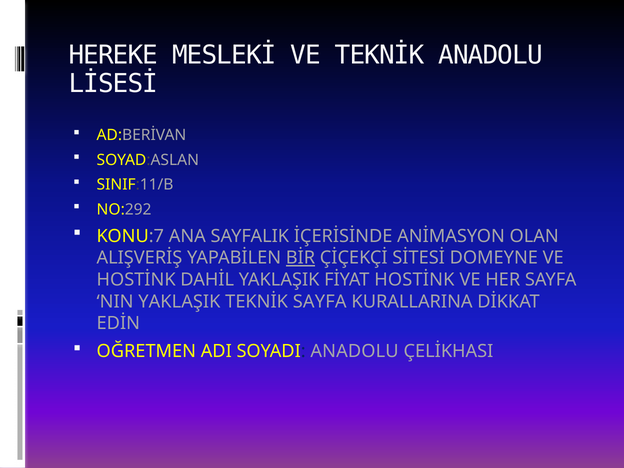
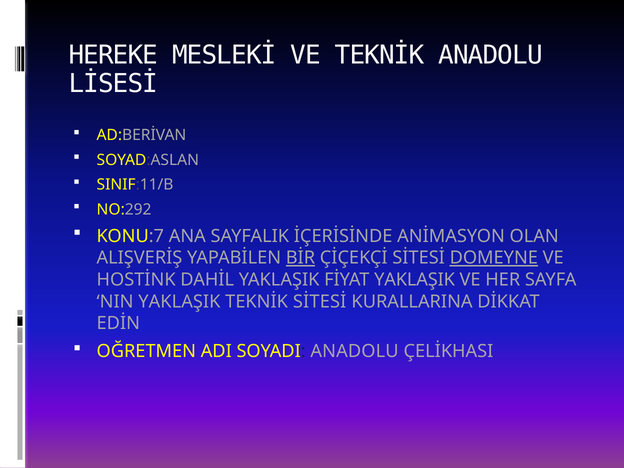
DOMEYNE underline: none -> present (494, 258)
FİYAT HOSTİNK: HOSTİNK -> YAKLAŞIK (415, 280)
TEKNİK SAYFA: SAYFA -> SİTESİ (320, 302)
